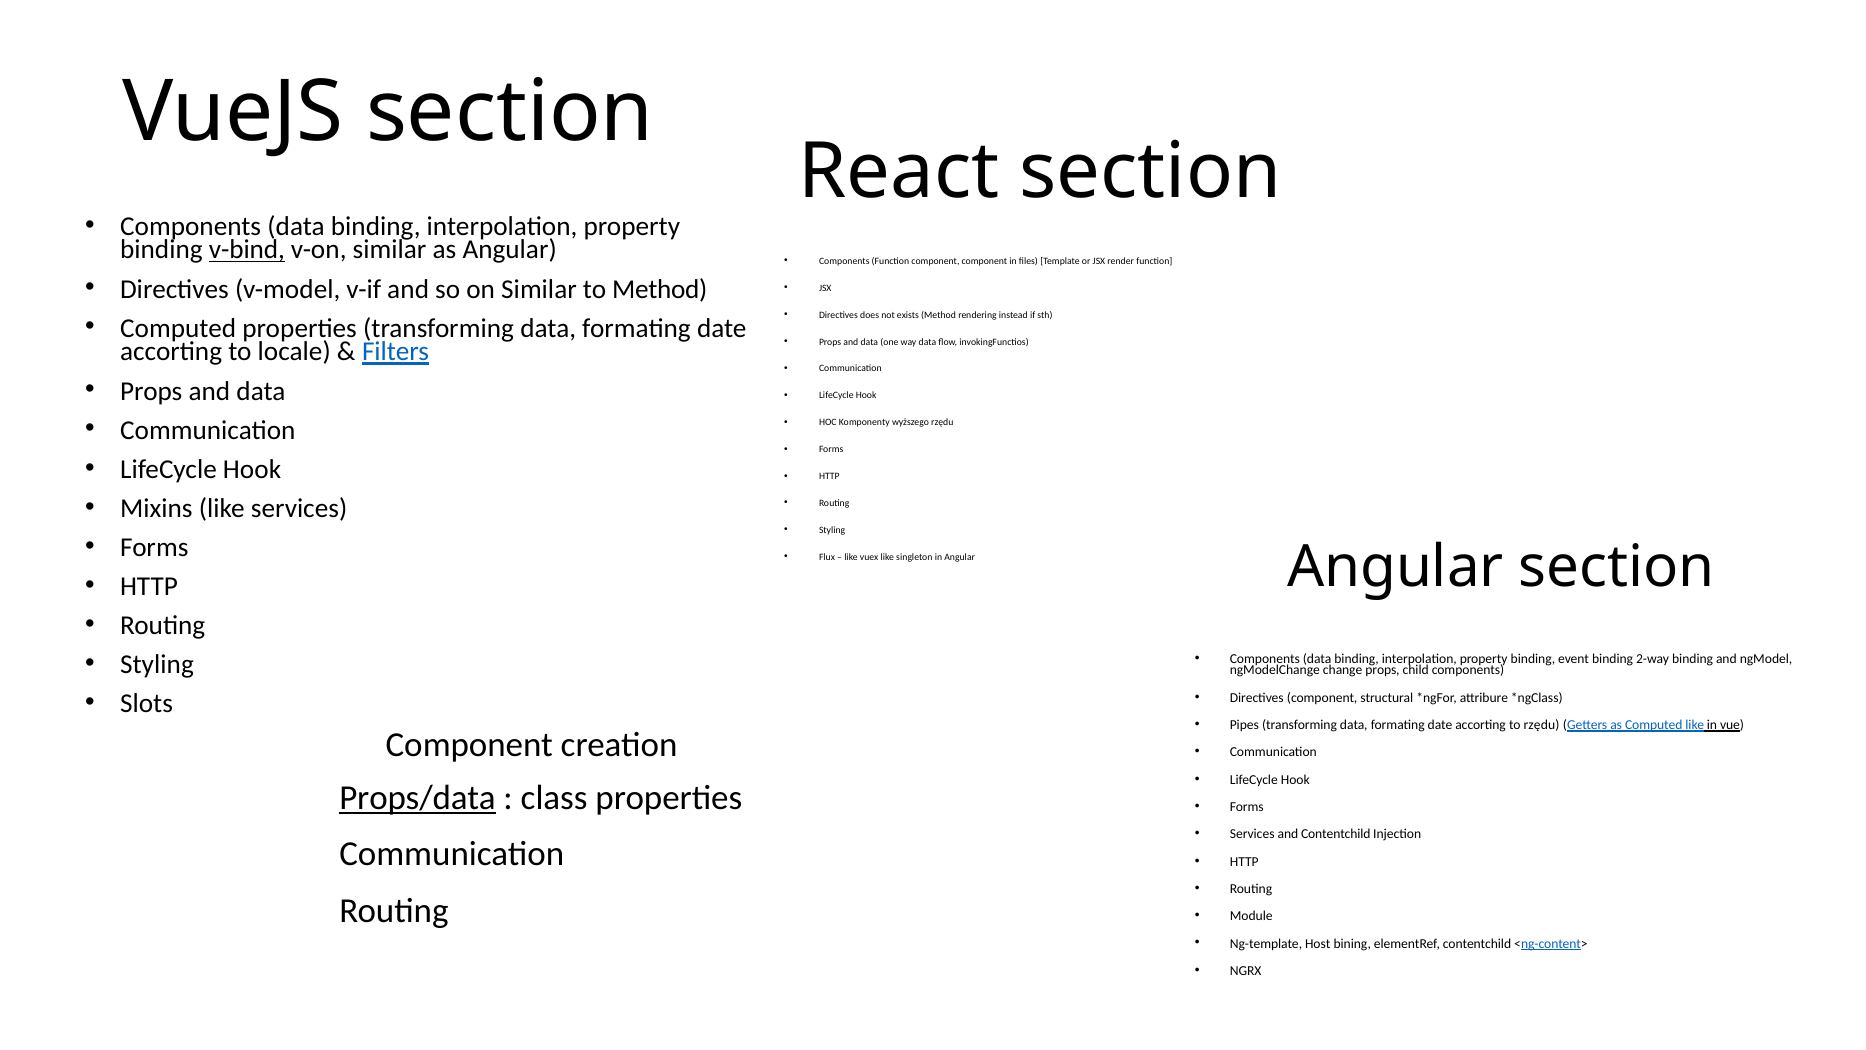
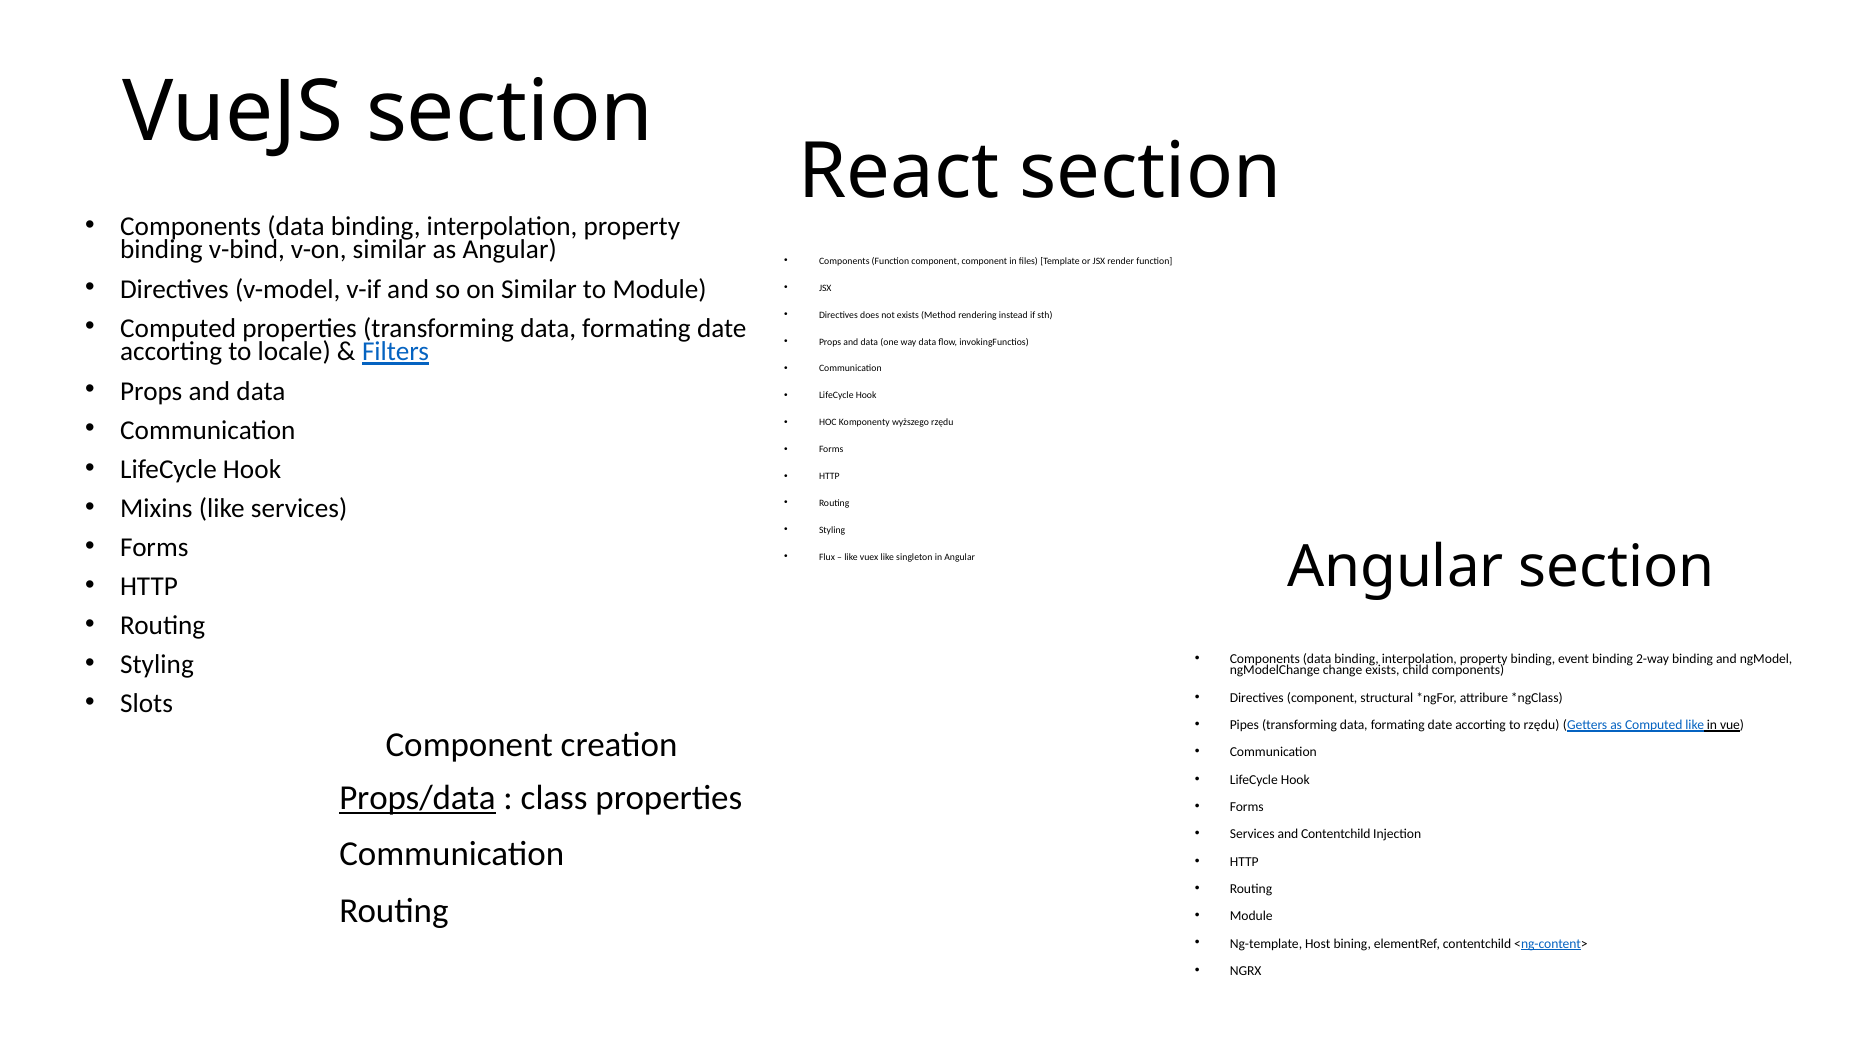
v-bind underline: present -> none (247, 250)
to Method: Method -> Module (660, 289)
change props: props -> exists (1382, 670)
